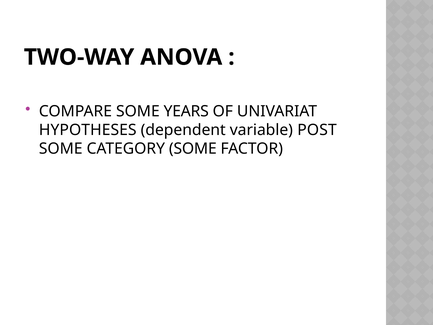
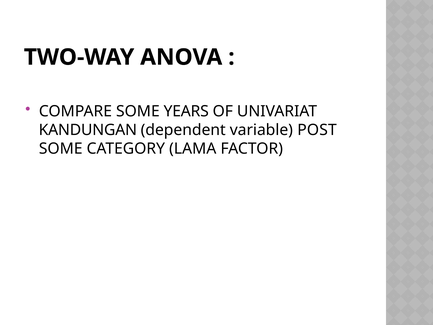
HYPOTHESES: HYPOTHESES -> KANDUNGAN (88, 130)
CATEGORY SOME: SOME -> LAMA (193, 149)
